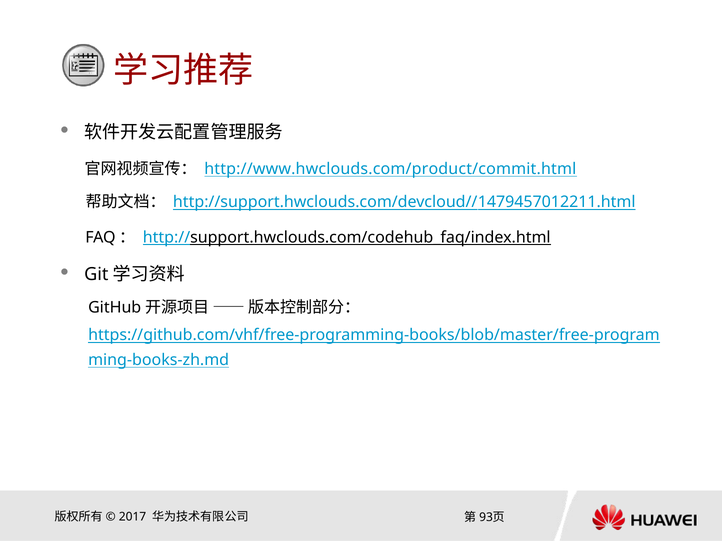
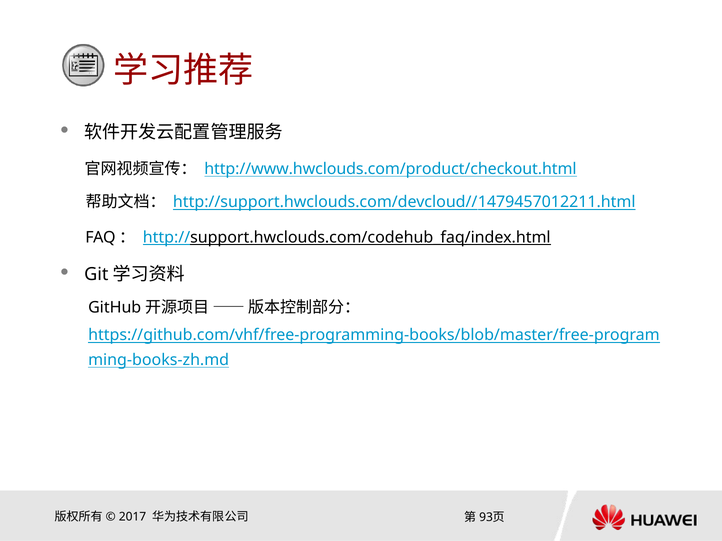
http://www.hwclouds.com/product/commit.html: http://www.hwclouds.com/product/commit.html -> http://www.hwclouds.com/product/checkout.html (390, 169)
